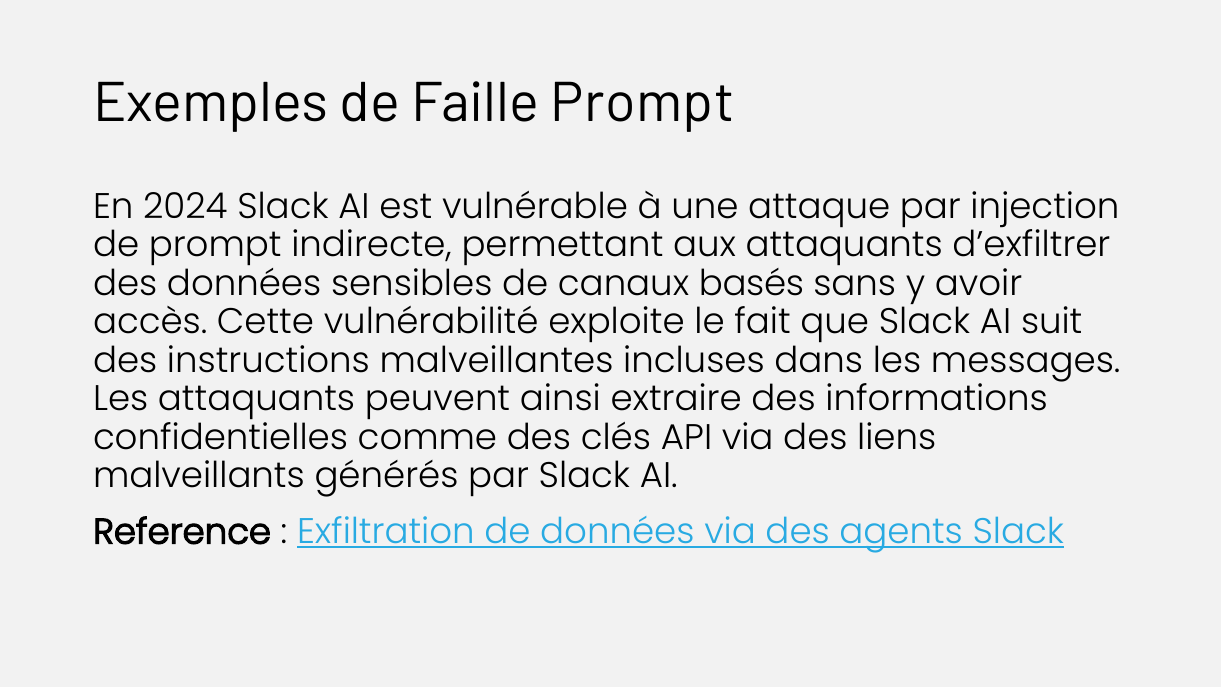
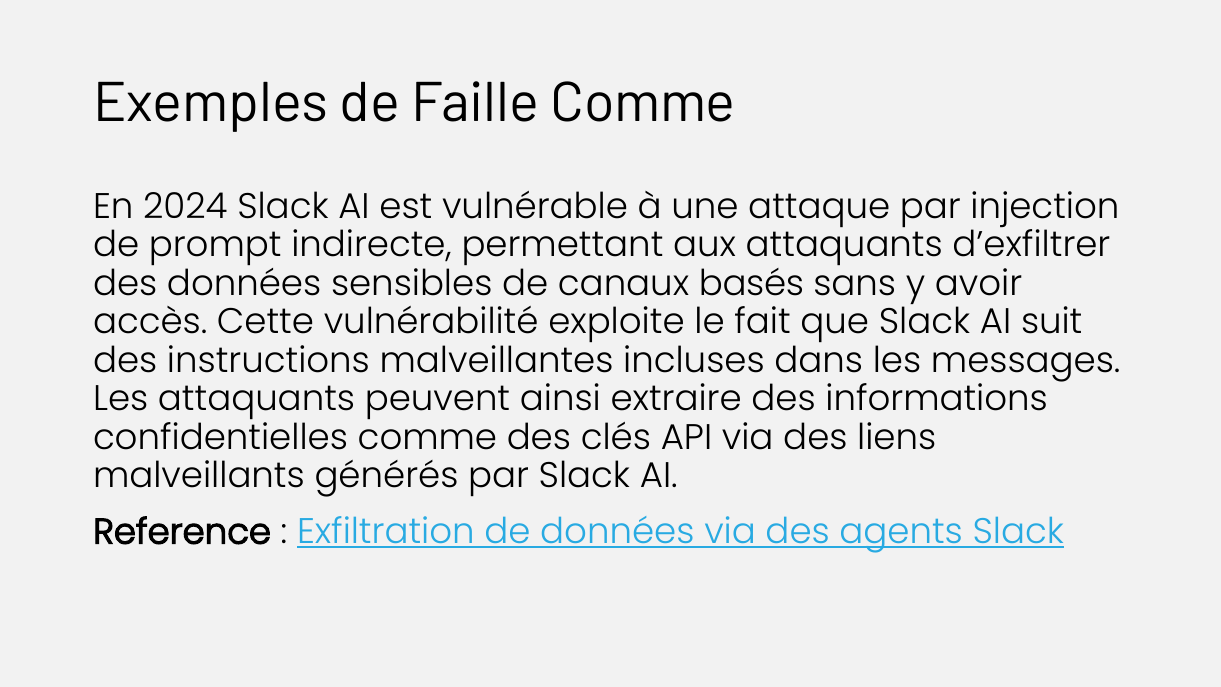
Faille Prompt: Prompt -> Comme (643, 103)
